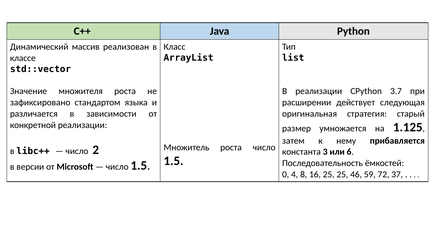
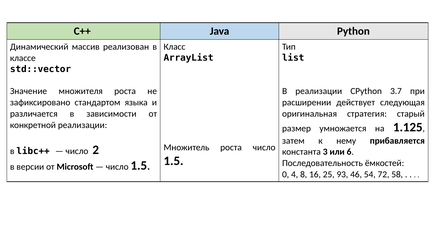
25 25: 25 -> 93 (342, 175)
59: 59 -> 54 (370, 175)
37: 37 -> 58 (397, 175)
